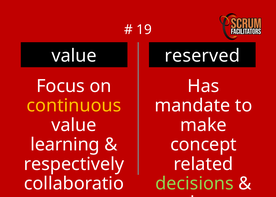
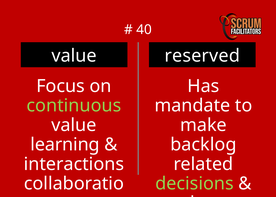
19: 19 -> 40 (144, 30)
continuous colour: yellow -> light green (74, 105)
concept: concept -> backlog (203, 144)
respectively: respectively -> interactions (74, 164)
